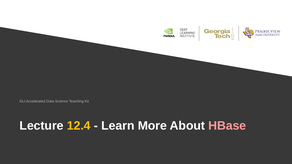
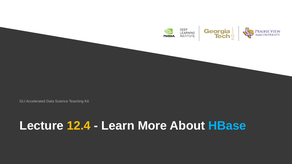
HBase colour: pink -> light blue (227, 126)
